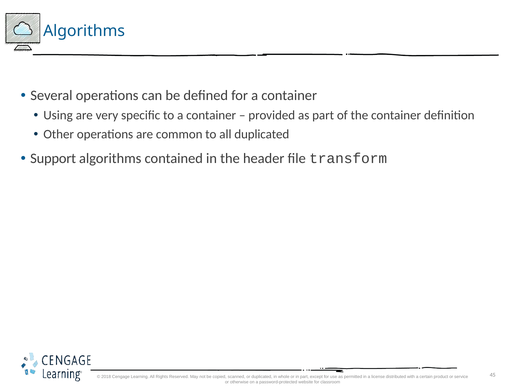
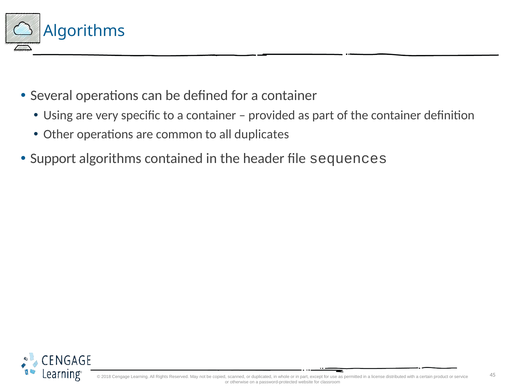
all duplicated: duplicated -> duplicates (262, 135)
transform: transform -> sequences (348, 159)
